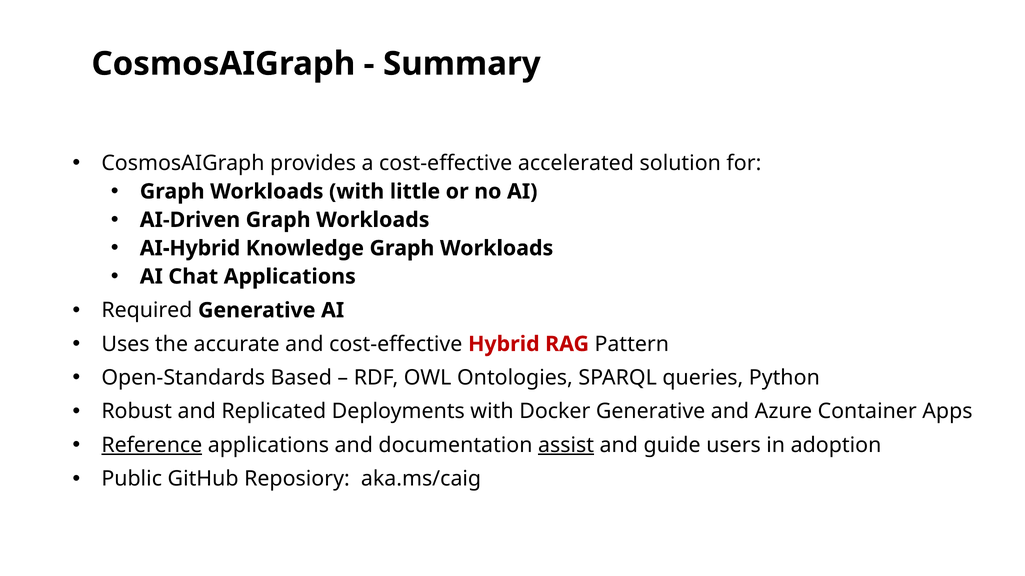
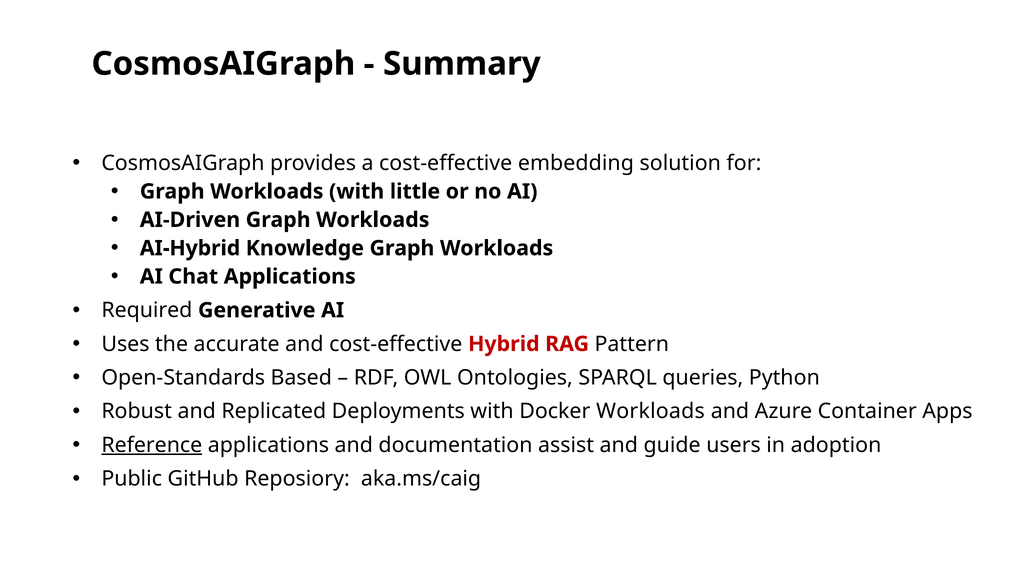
accelerated: accelerated -> embedding (576, 163)
Docker Generative: Generative -> Workloads (651, 412)
assist underline: present -> none (566, 446)
